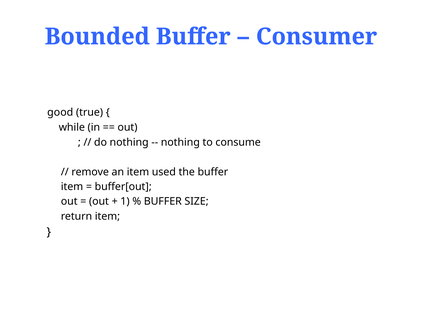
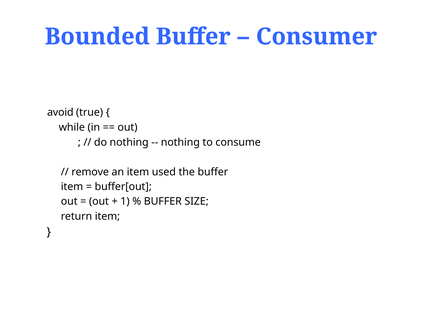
good: good -> avoid (60, 112)
